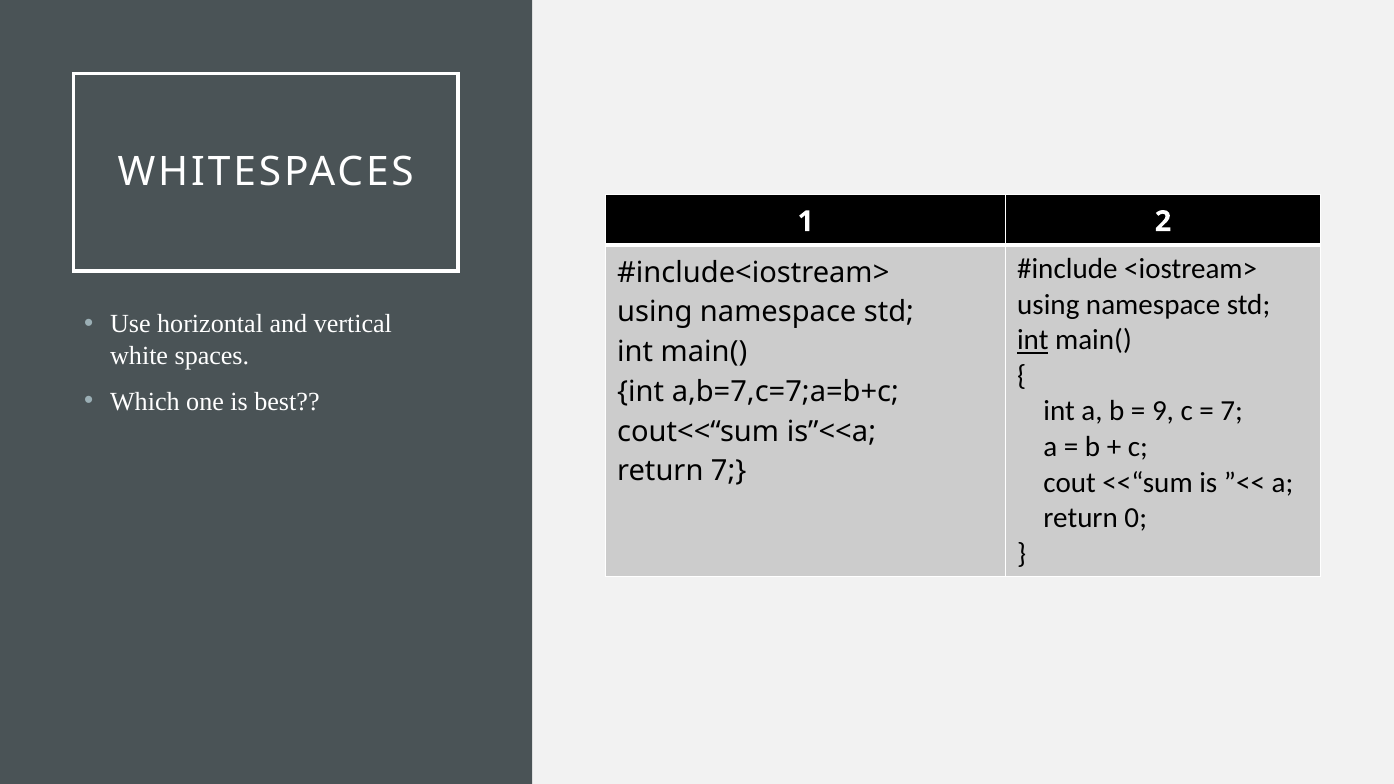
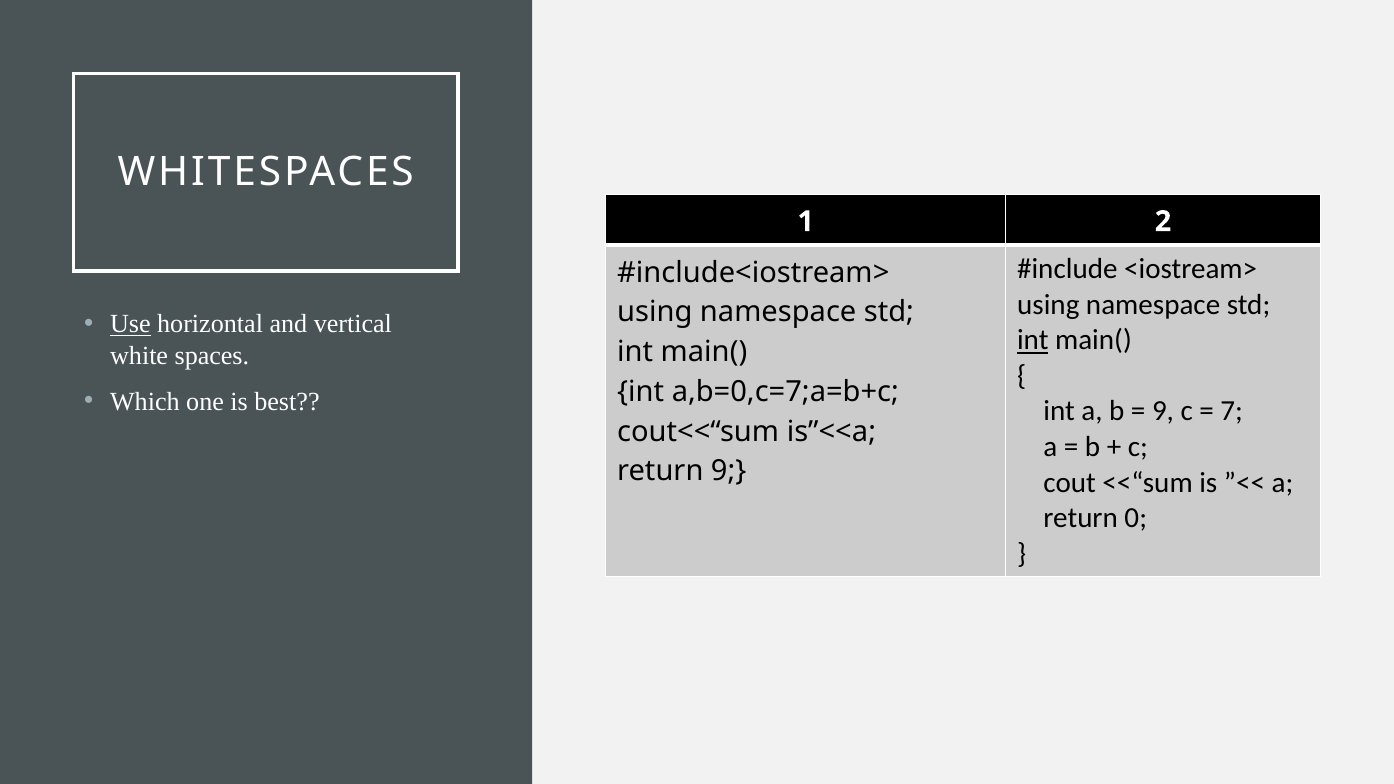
Use underline: none -> present (130, 324)
a,b=7,c=7;a=b+c: a,b=7,c=7;a=b+c -> a,b=0,c=7;a=b+c (785, 392)
return 7: 7 -> 9 (729, 471)
